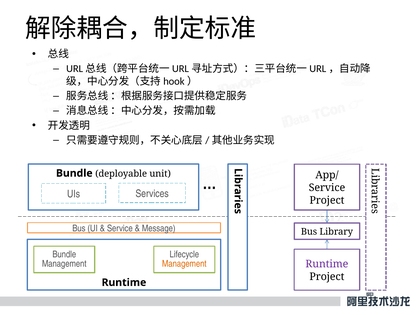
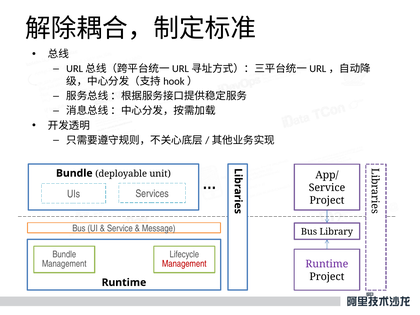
Management colour: orange -> red (184, 264)
